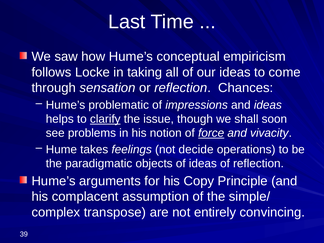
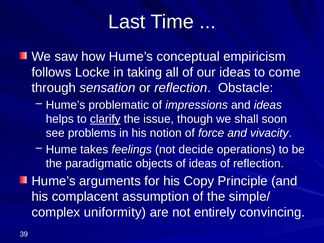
Chances: Chances -> Obstacle (246, 88)
force underline: present -> none (211, 133)
transpose: transpose -> uniformity (115, 212)
